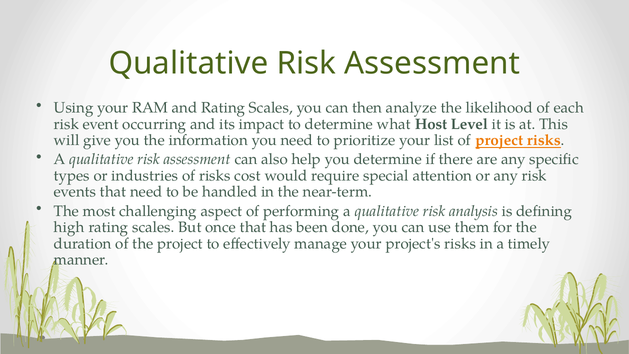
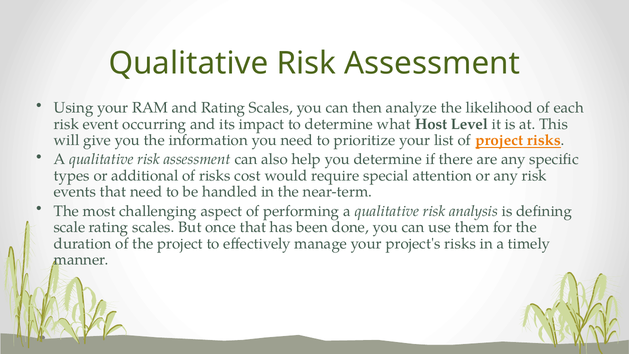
industries: industries -> additional (145, 176)
high: high -> scale (69, 227)
